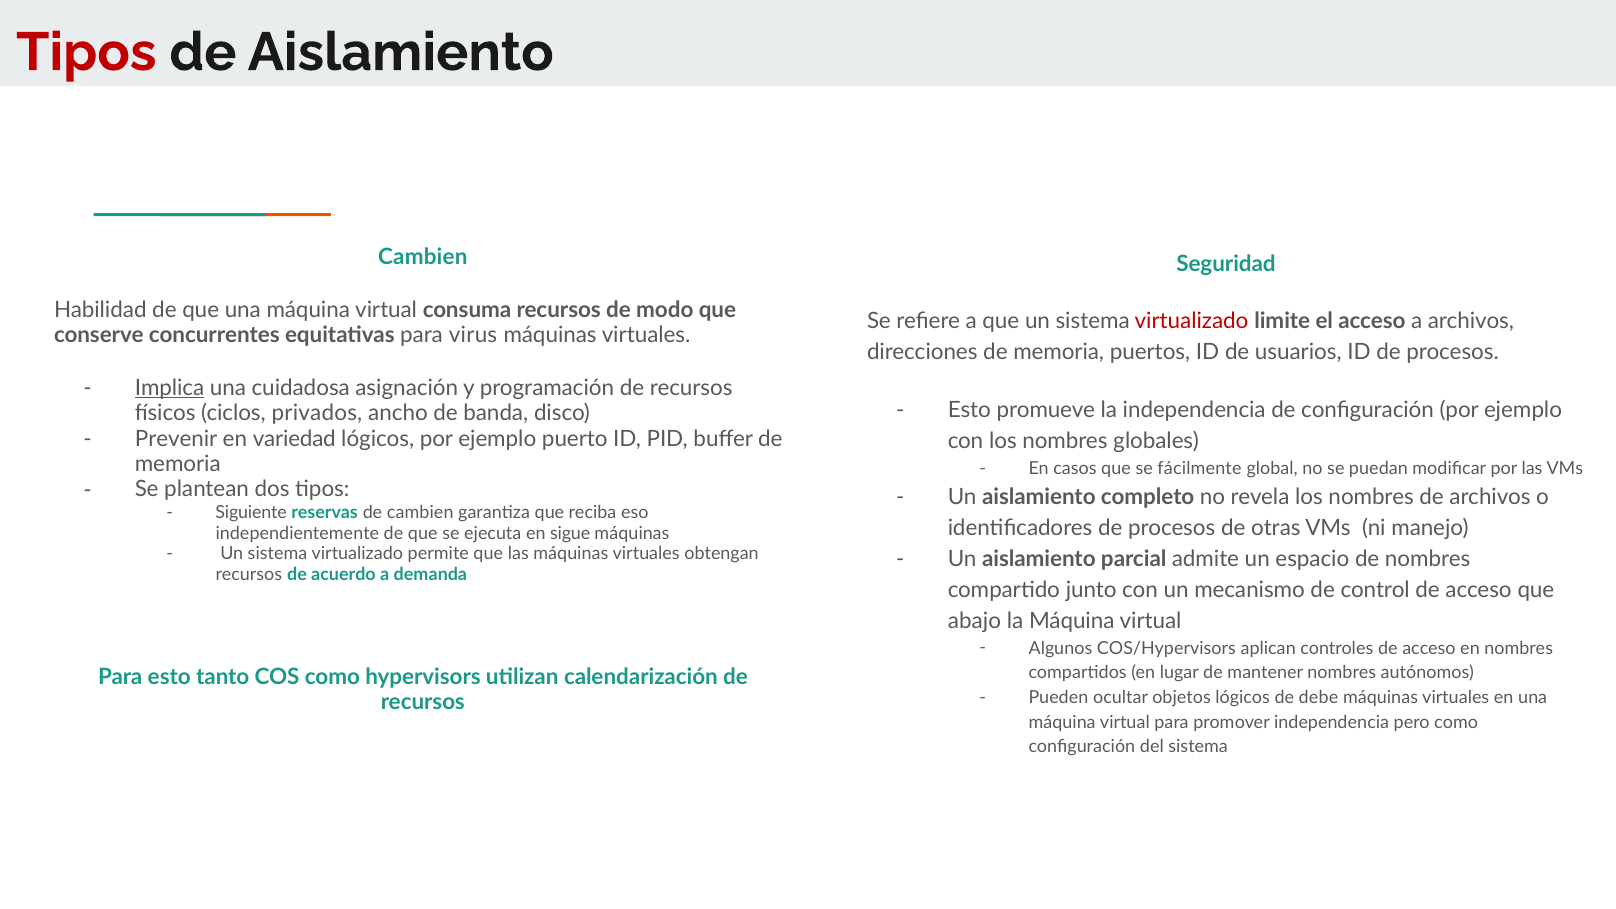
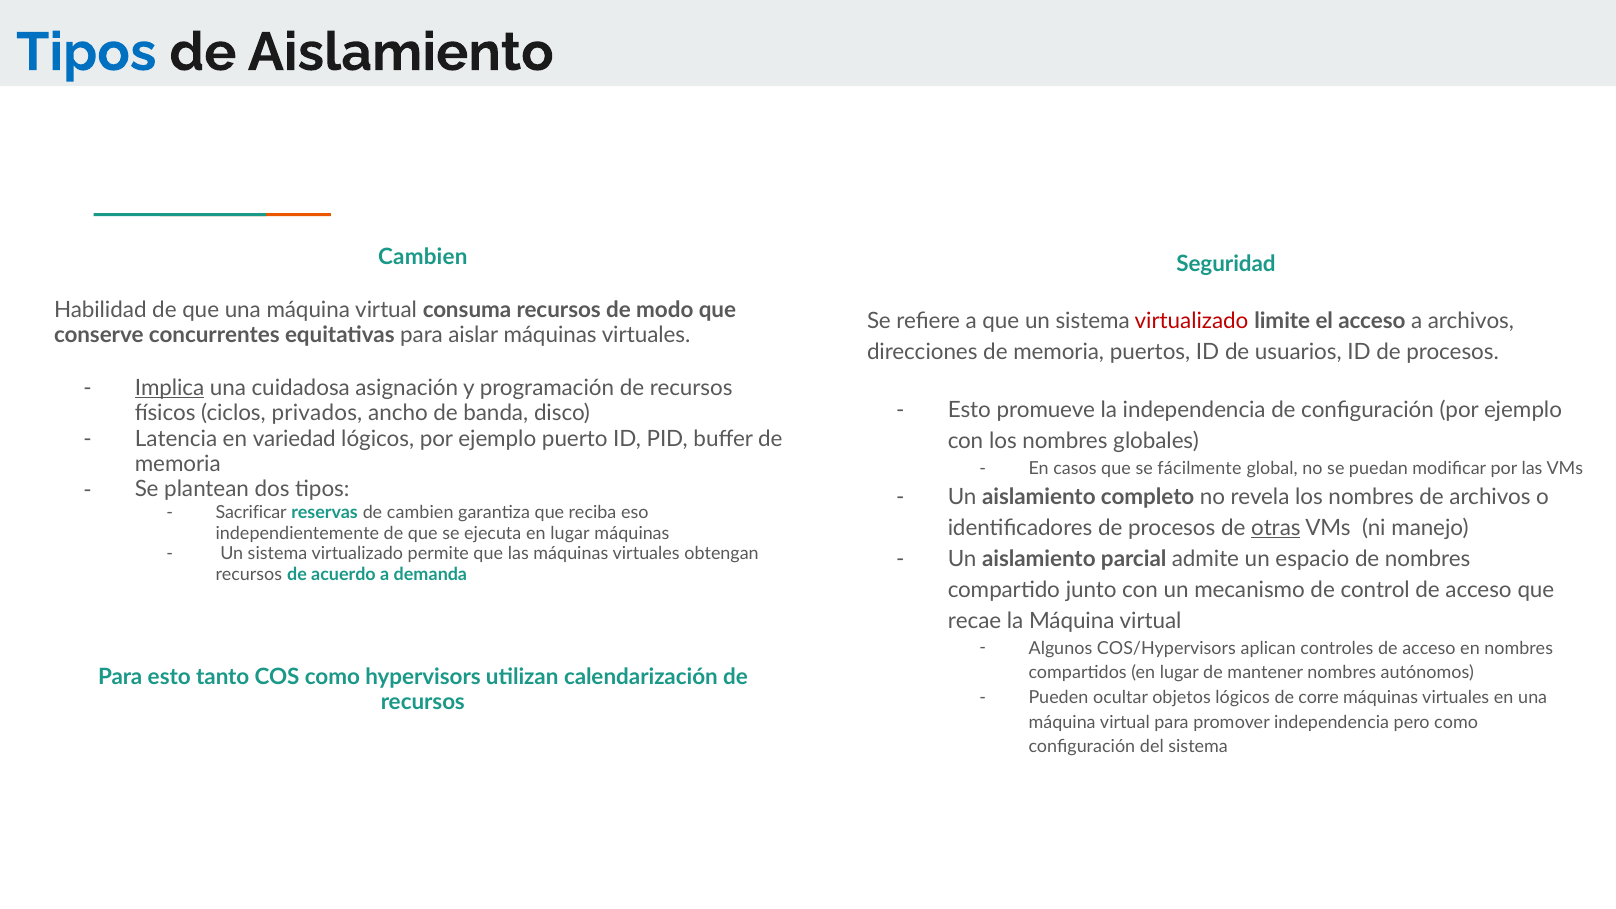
Tipos colour: red -> blue (86, 52)
virus: virus -> aislar (473, 335)
Prevenir: Prevenir -> Latencia (176, 439)
Siguiente: Siguiente -> Sacrificar (251, 513)
otras underline: none -> present (1276, 528)
ejecuta en sigue: sigue -> lugar (570, 533)
abajo: abajo -> recae (975, 621)
debe: debe -> corre (1319, 698)
